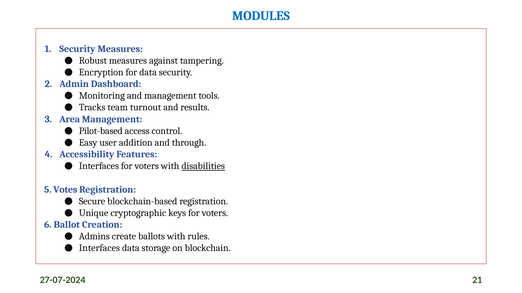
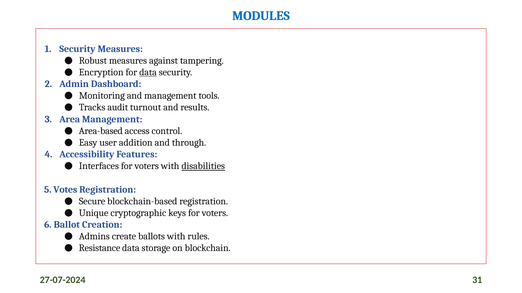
data underline: none -> present (148, 72)
team: team -> audit (118, 108)
Pilot-based: Pilot-based -> Area-based (101, 131)
Interfaces: Interfaces -> Resistance (100, 249)
21: 21 -> 31 (477, 281)
